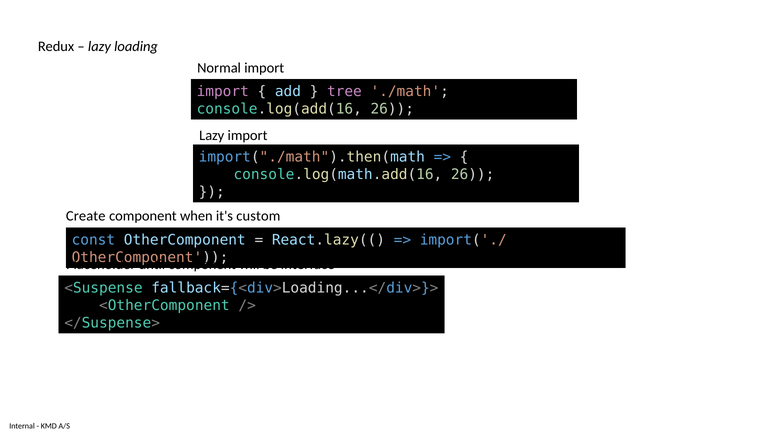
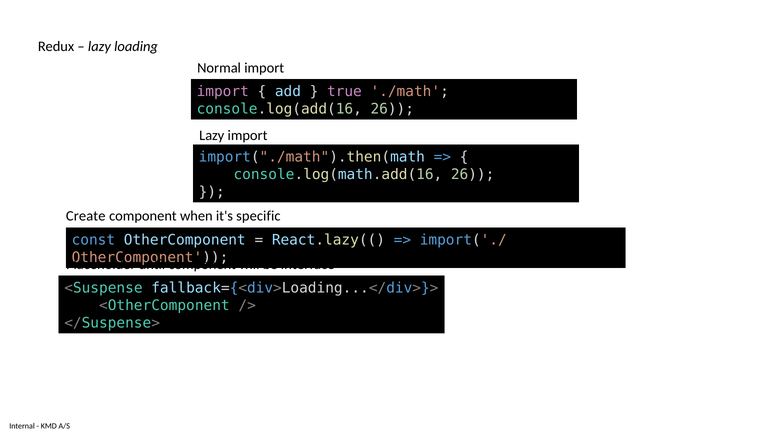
tree: tree -> true (344, 92)
custom: custom -> specific (258, 216)
